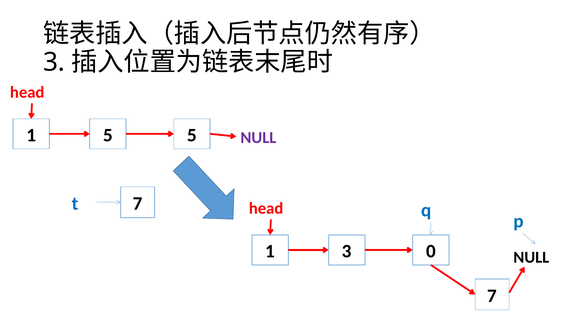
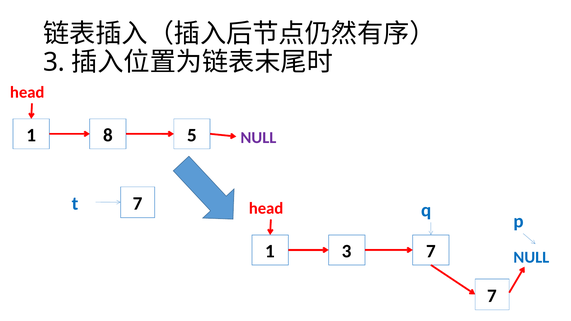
1 5: 5 -> 8 (108, 135)
3 0: 0 -> 7 (431, 251)
NULL colour: black -> blue (531, 257)
